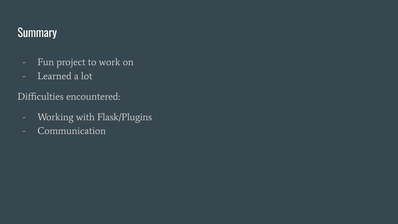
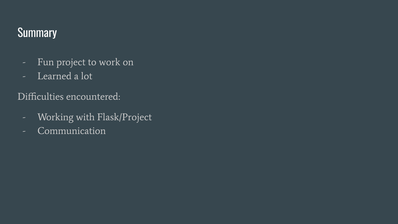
Flask/Plugins: Flask/Plugins -> Flask/Project (125, 117)
